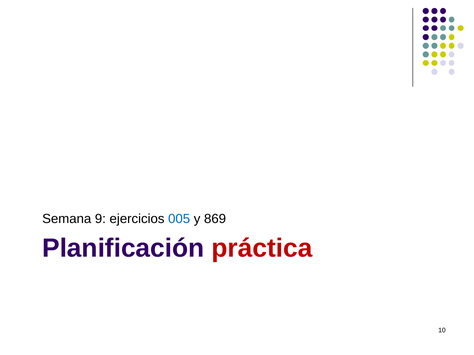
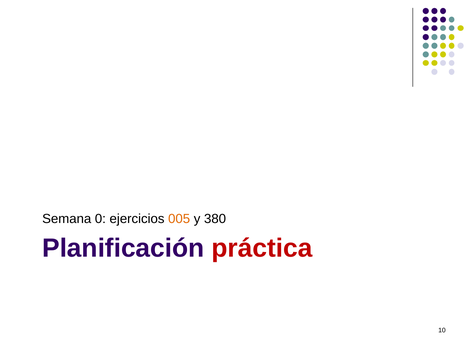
9: 9 -> 0 (100, 219)
005 colour: blue -> orange (179, 219)
869: 869 -> 380 (215, 219)
